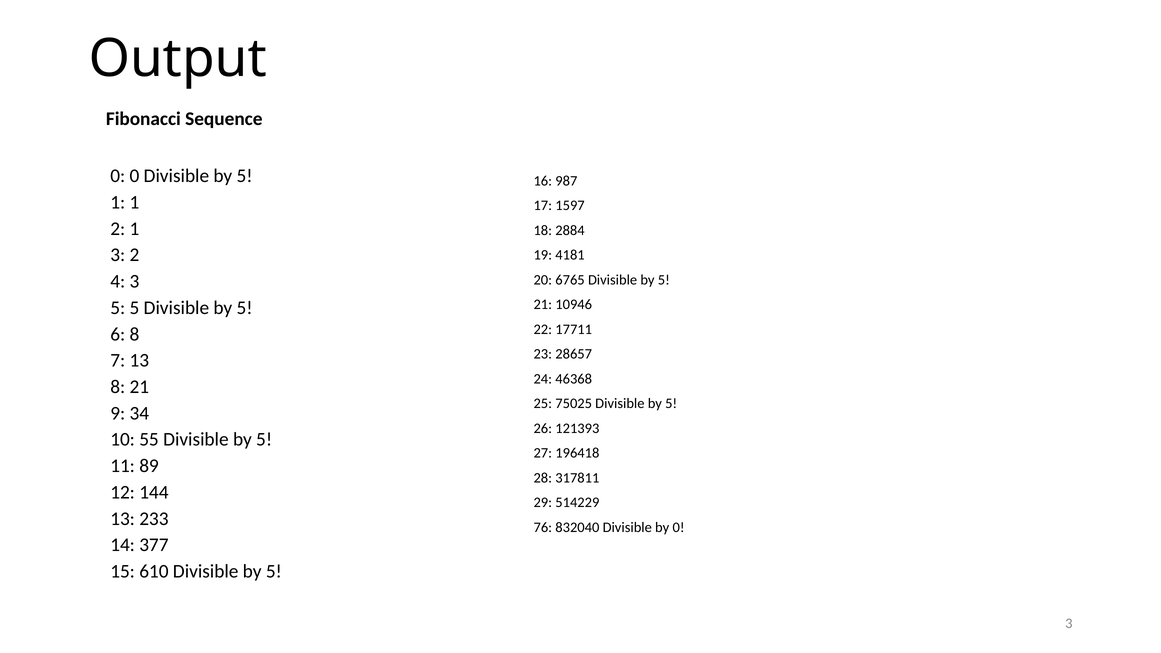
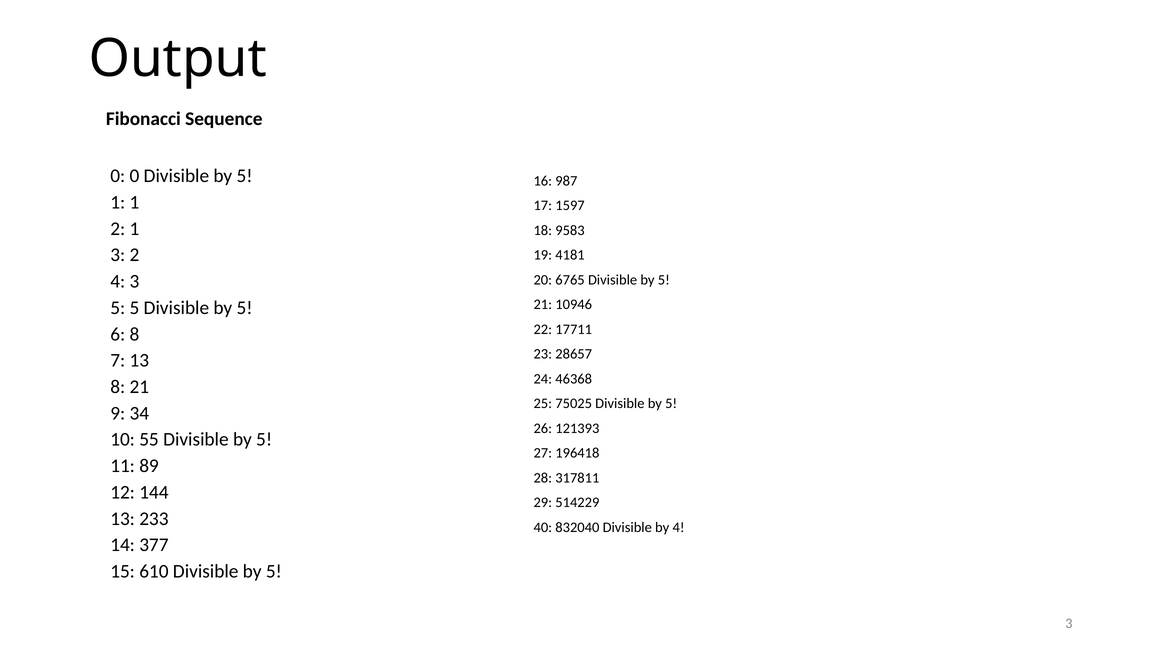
2884: 2884 -> 9583 (570, 230)
76: 76 -> 40 (543, 527)
by 0: 0 -> 4 (679, 527)
